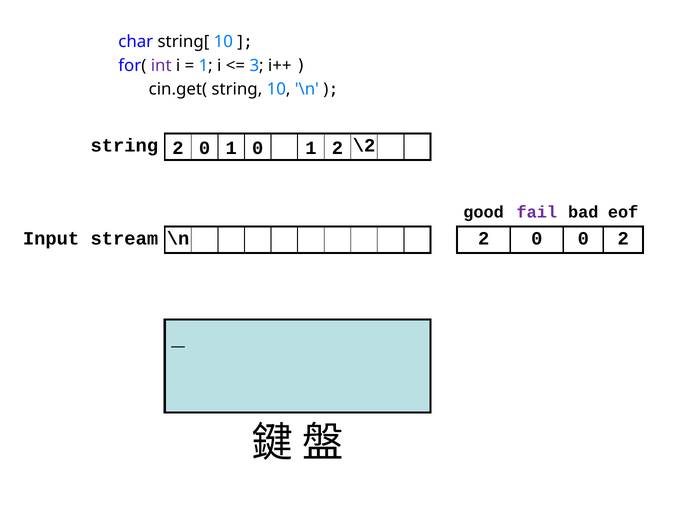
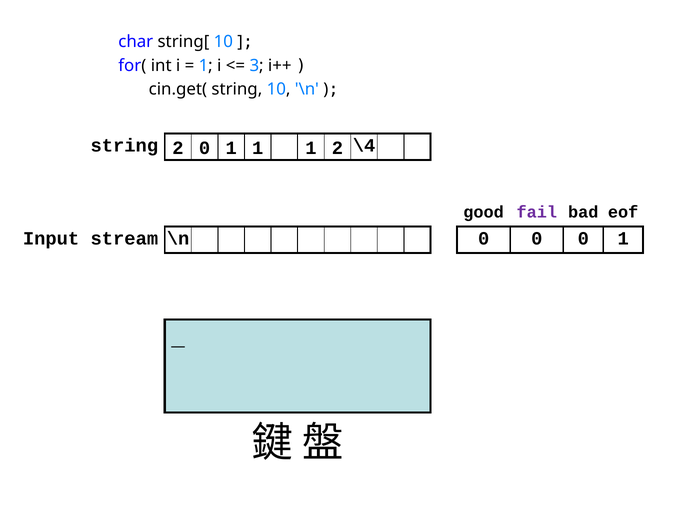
int colour: purple -> black (161, 66)
\2: \2 -> \4 (364, 146)
0 1 0: 0 -> 1 (258, 148)
\n 2: 2 -> 0 (484, 239)
0 0 2: 2 -> 1 (623, 239)
